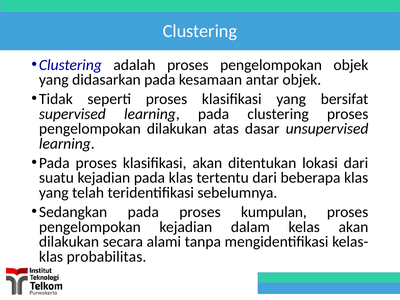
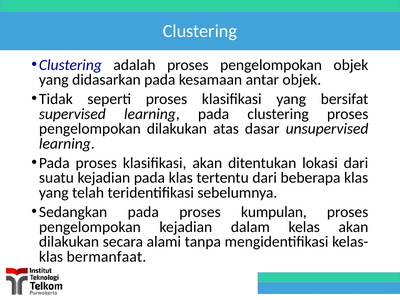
probabilitas: probabilitas -> bermanfaat (106, 257)
